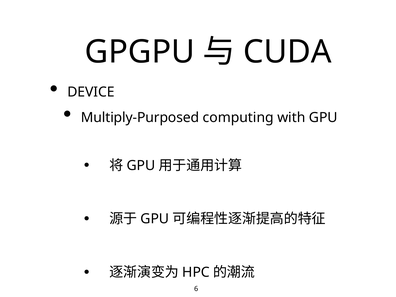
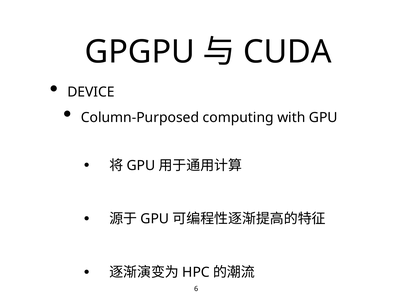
Multiply-Purposed: Multiply-Purposed -> Column-Purposed (140, 118)
